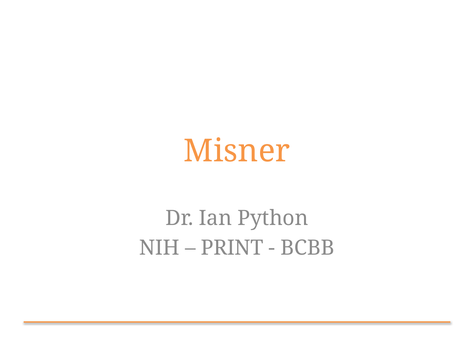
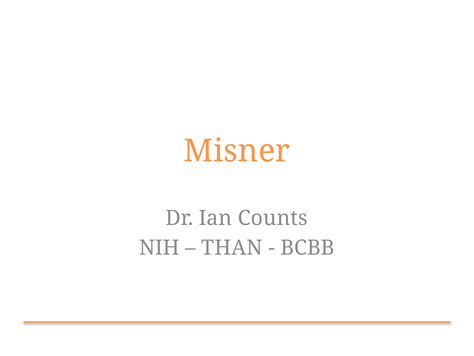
Python: Python -> Counts (273, 218)
PRINT: PRINT -> THAN (232, 247)
